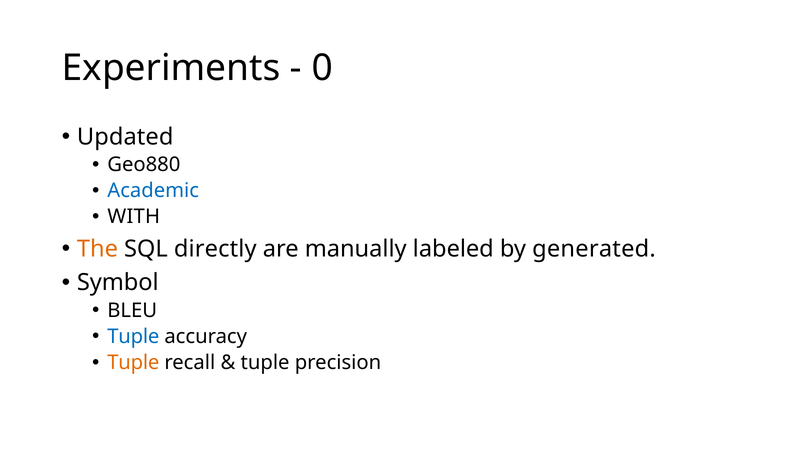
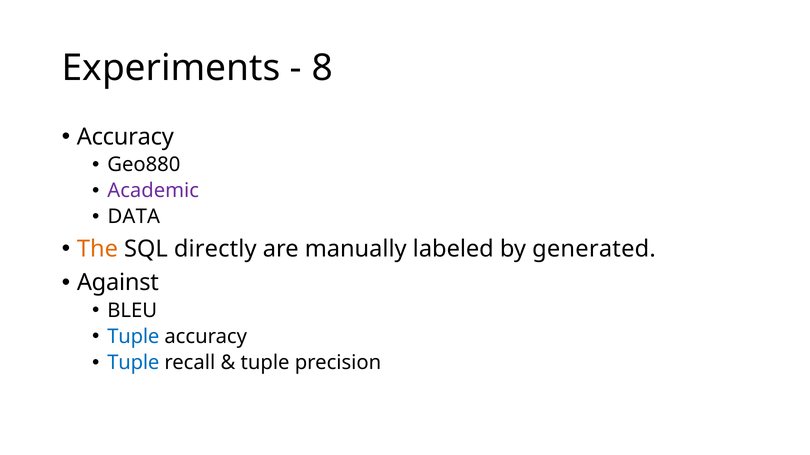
0: 0 -> 8 (322, 68)
Updated: Updated -> Accuracy (125, 137)
Academic colour: blue -> purple (153, 191)
WITH: WITH -> DATA (134, 217)
Symbol: Symbol -> Against (118, 283)
Tuple colour: orange -> blue (133, 363)
